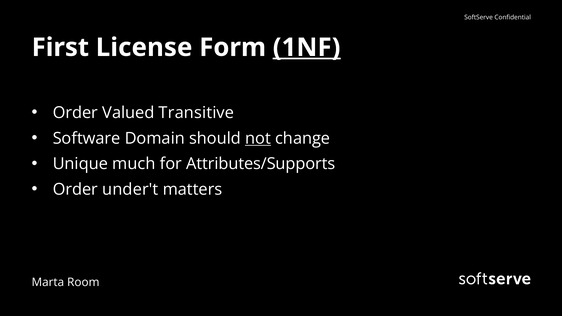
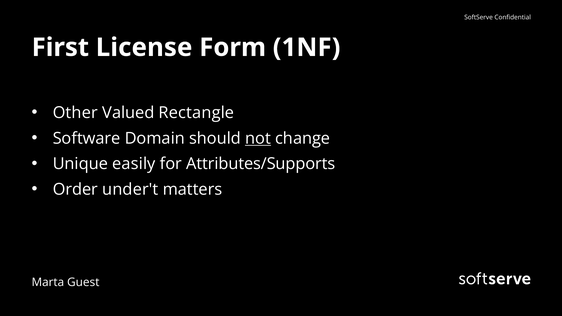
1NF underline: present -> none (307, 47)
Order: Order -> Other (75, 113)
Transitive: Transitive -> Rectangle (196, 113)
much: much -> easily (134, 164)
Room: Room -> Guest (83, 283)
